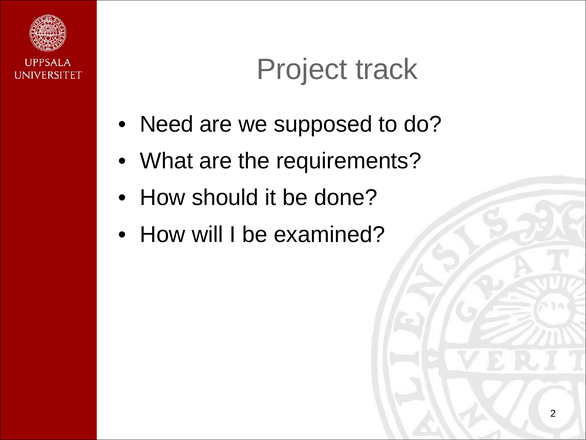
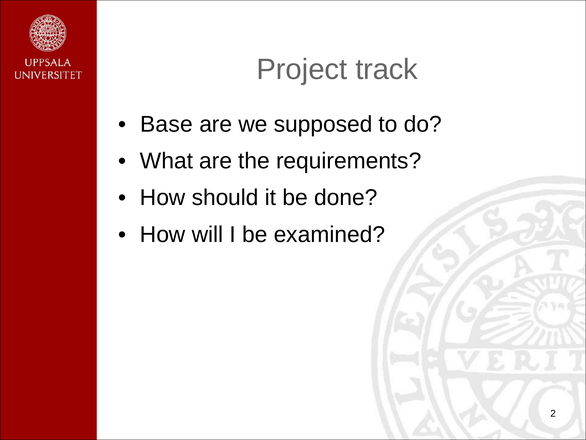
Need: Need -> Base (166, 124)
